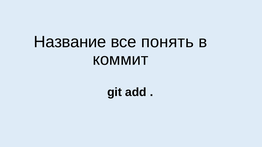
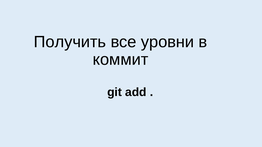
Название: Название -> Получить (70, 42)
понять: понять -> уровни (168, 42)
